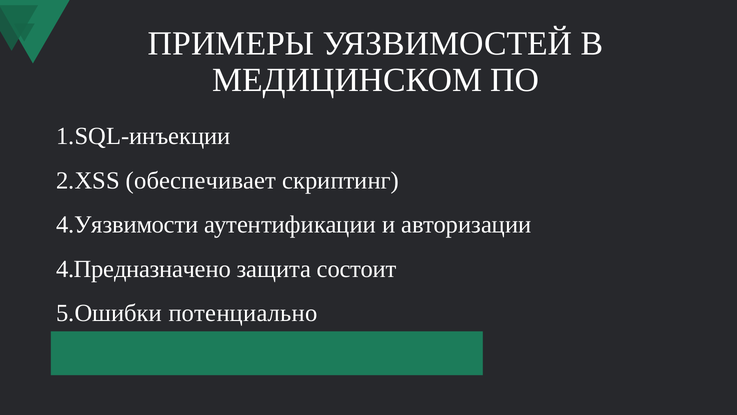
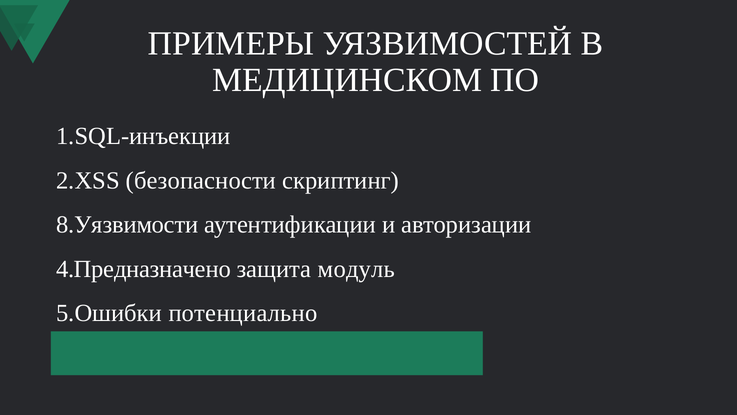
обеспечивает: обеспечивает -> безопасности (201, 180)
4.Уязвимости: 4.Уязвимости -> 8.Уязвимости (127, 225)
состоит: состоит -> модуль (356, 269)
